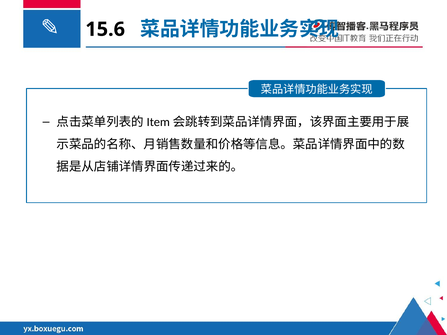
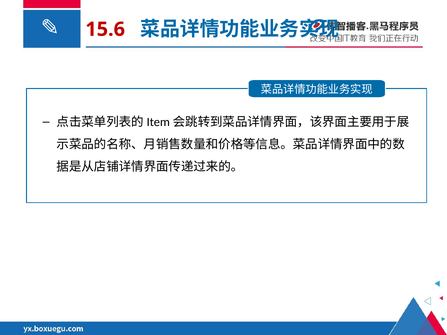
15.6 colour: black -> red (105, 29)
